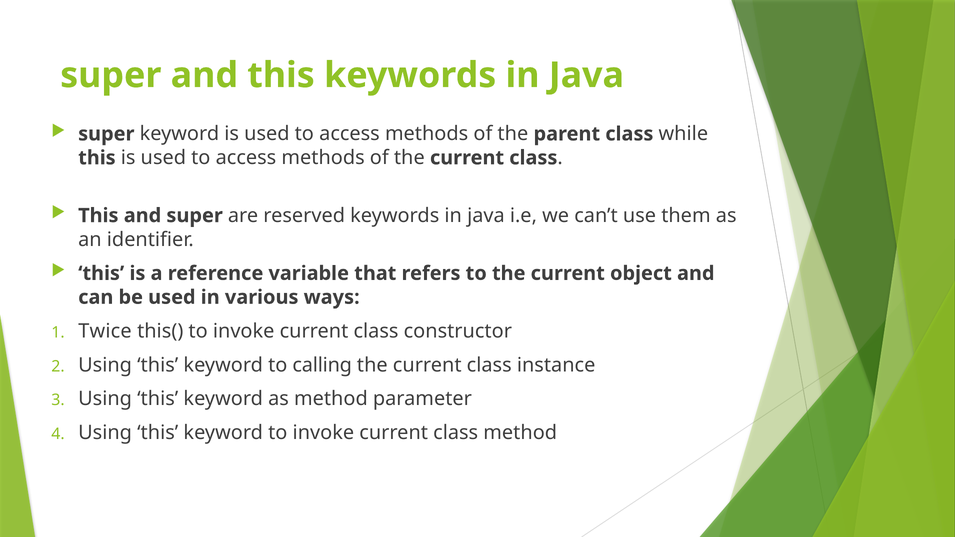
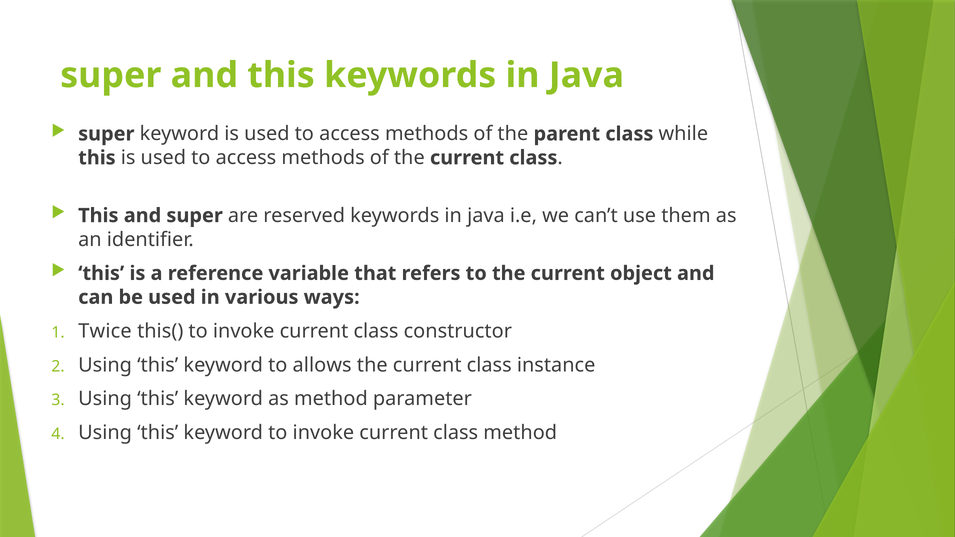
calling: calling -> allows (322, 365)
